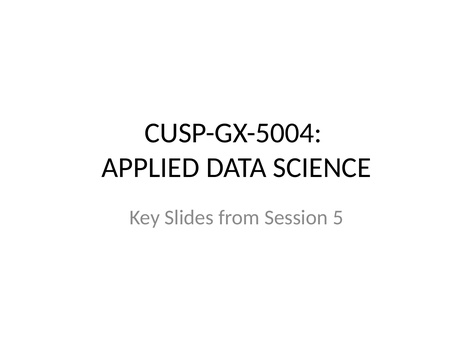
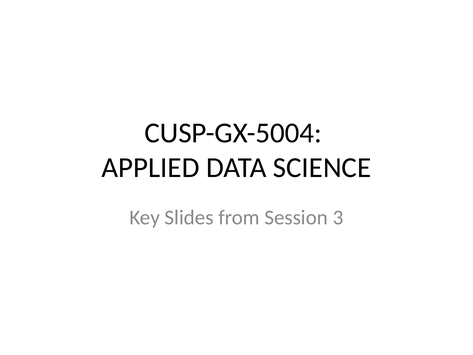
5: 5 -> 3 (338, 217)
